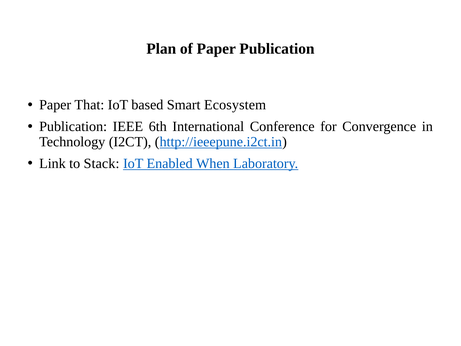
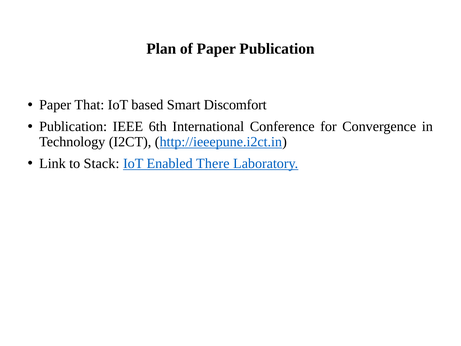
Ecosystem: Ecosystem -> Discomfort (235, 105)
When: When -> There (213, 163)
